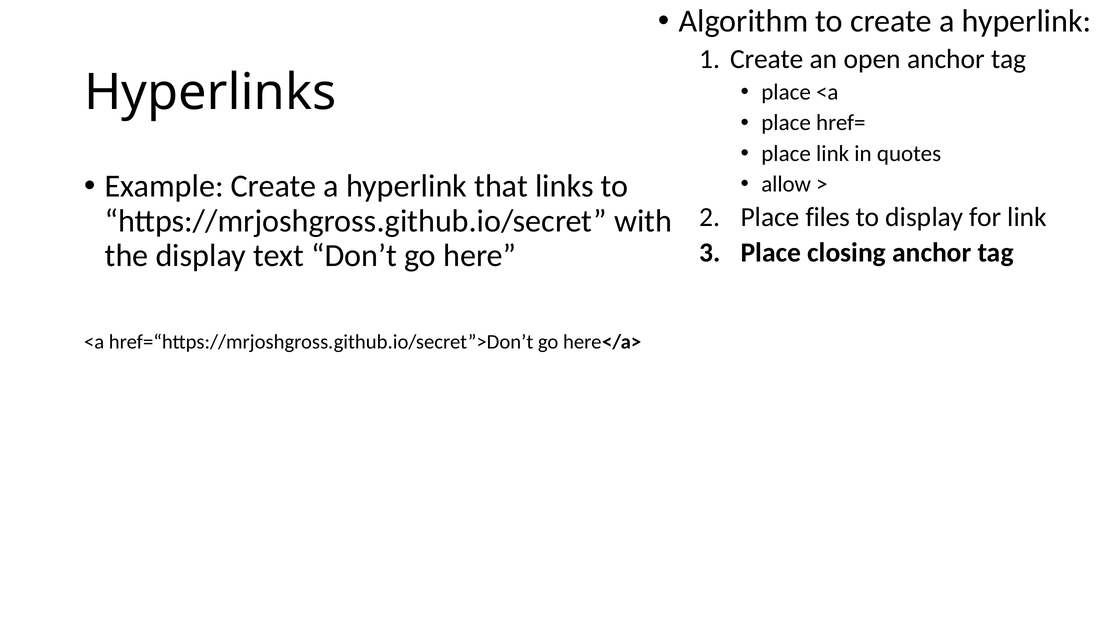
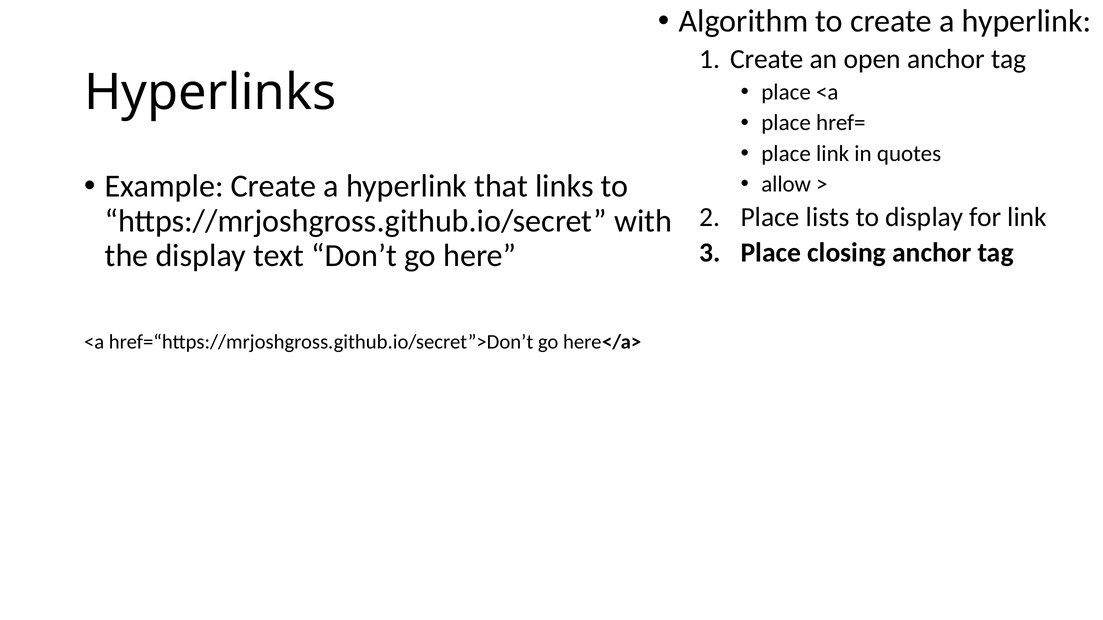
files: files -> lists (828, 217)
